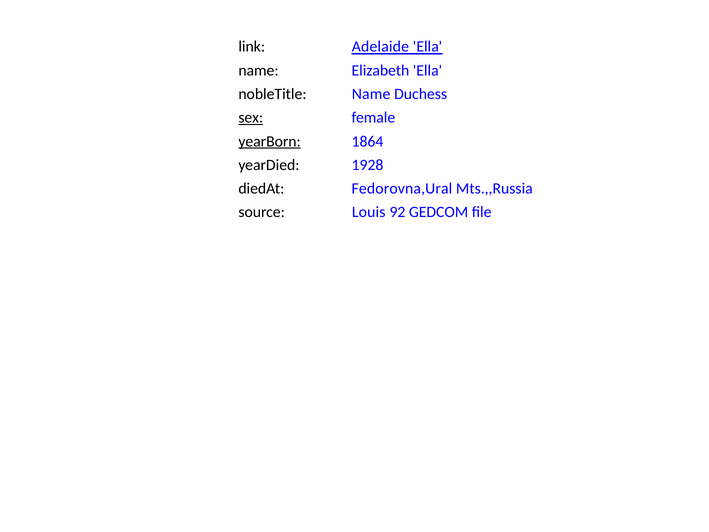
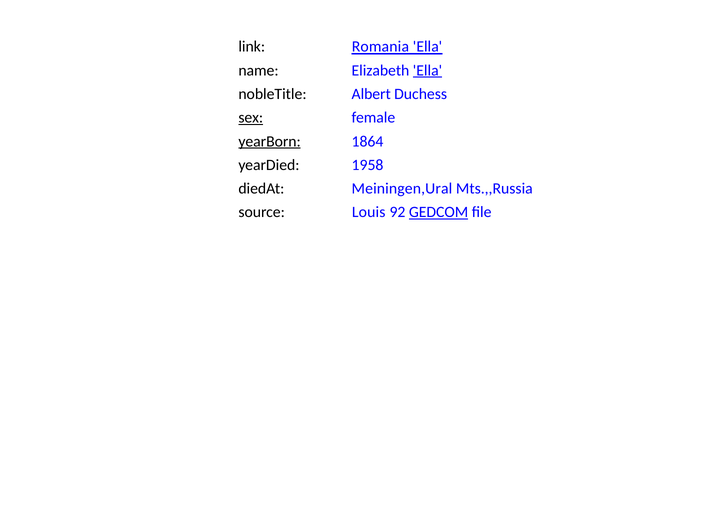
Adelaide: Adelaide -> Romania (380, 47)
Ella underline: none -> present (428, 70)
nobleTitle Name: Name -> Albert (371, 94)
1928: 1928 -> 1958 (368, 165)
Fedorovna,Ural: Fedorovna,Ural -> Meiningen,Ural (402, 189)
GEDCOM underline: none -> present (439, 212)
